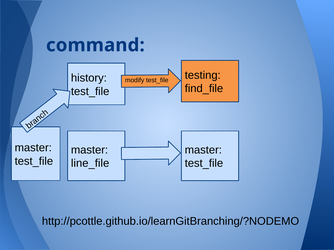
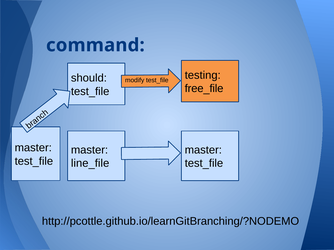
history: history -> should (89, 78)
find_file: find_file -> free_file (204, 89)
